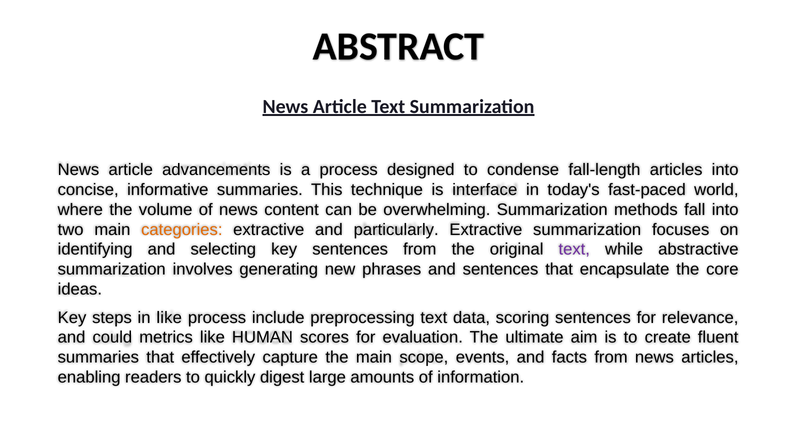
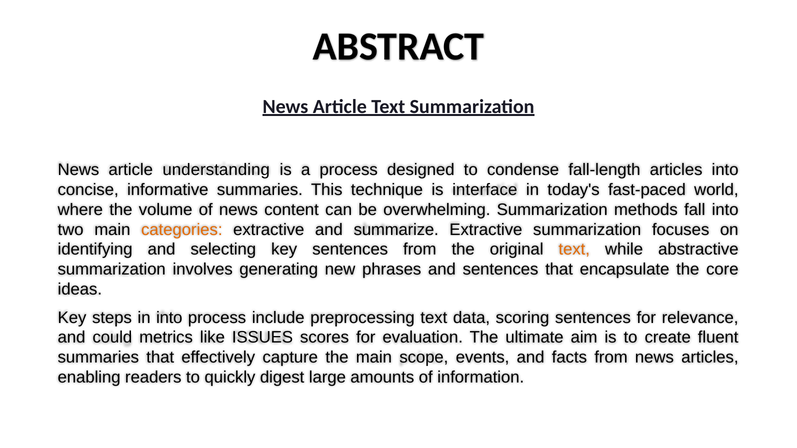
advancements: advancements -> understanding (216, 170)
particularly: particularly -> summarize (396, 230)
text colour: purple -> orange (574, 250)
in like: like -> into (169, 318)
HUMAN: HUMAN -> ISSUES (262, 338)
